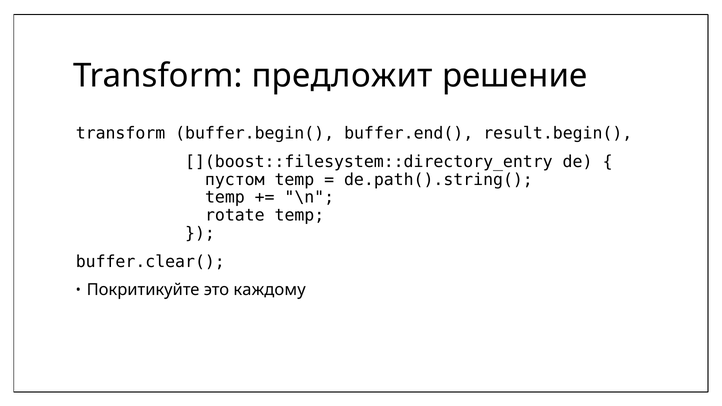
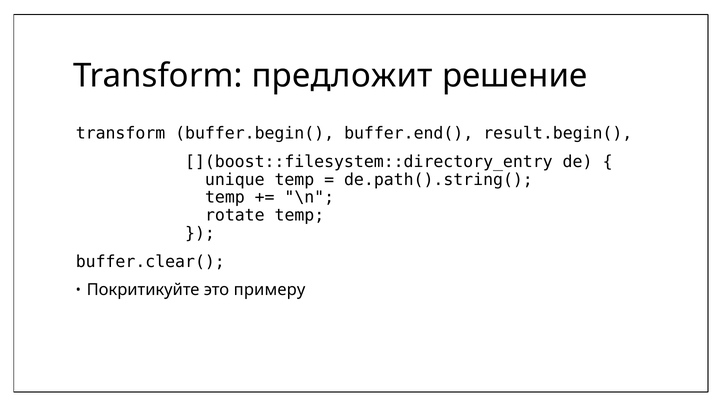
пустом: пустом -> unique (235, 180)
каждому: каждому -> примеру (270, 290)
